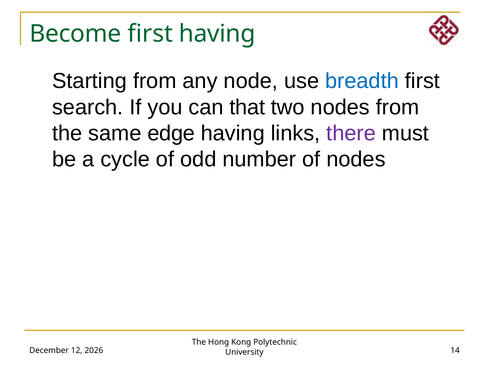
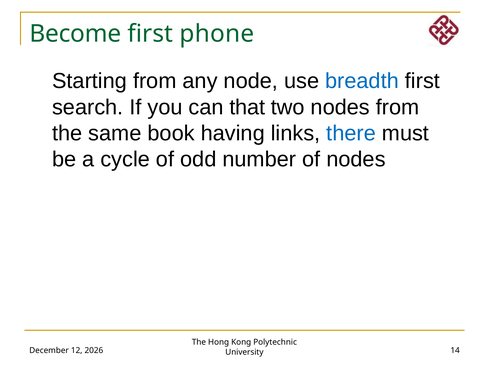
first having: having -> phone (217, 34)
edge: edge -> book (171, 133)
there colour: purple -> blue (351, 133)
